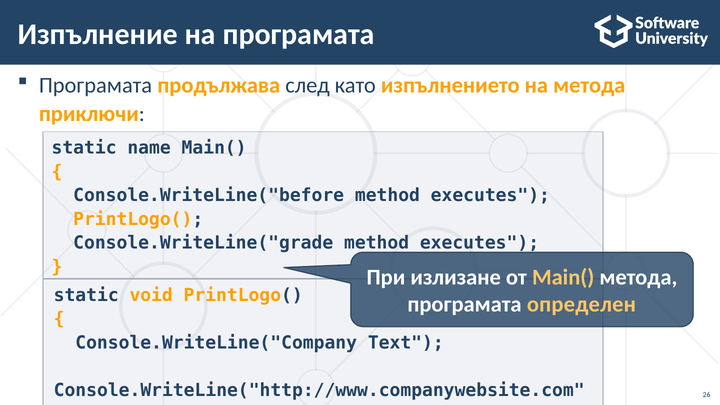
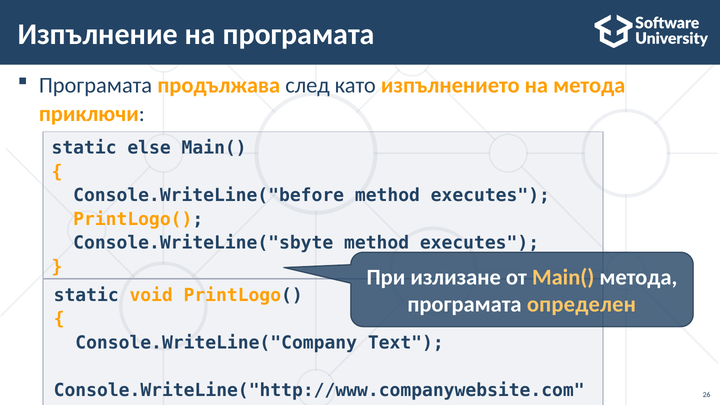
name: name -> else (149, 148)
Console.WriteLine("grade: Console.WriteLine("grade -> Console.WriteLine("sbyte (203, 243)
